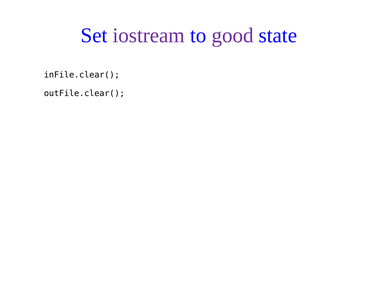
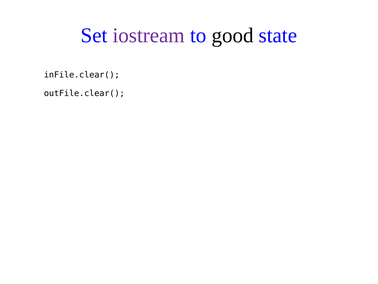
good colour: purple -> black (233, 35)
